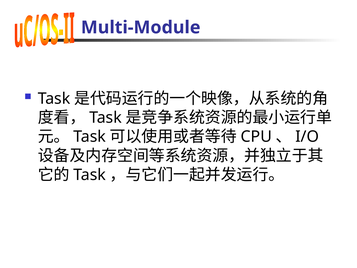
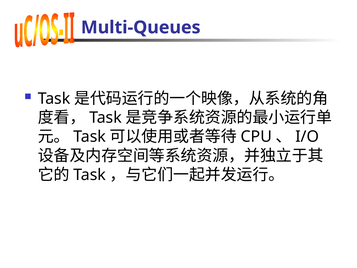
Multi-Module: Multi-Module -> Multi-Queues (141, 27)
